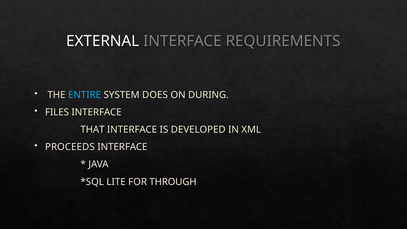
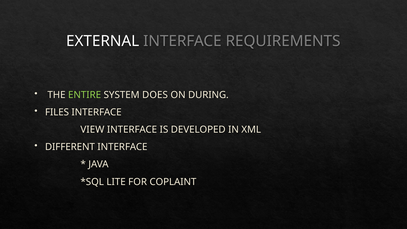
ENTIRE colour: light blue -> light green (85, 95)
THAT: THAT -> VIEW (92, 130)
PROCEEDS: PROCEEDS -> DIFFERENT (70, 147)
THROUGH: THROUGH -> COPLAINT (173, 182)
